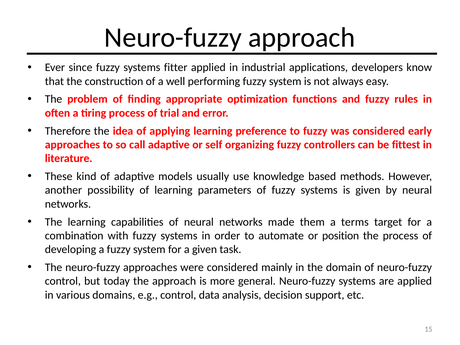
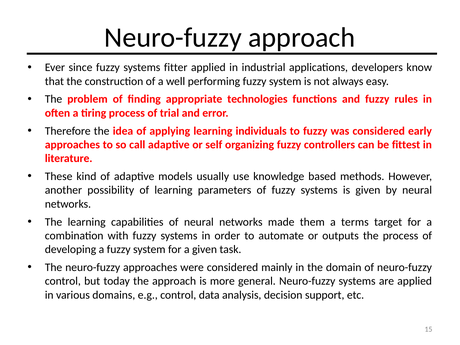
optimization: optimization -> technologies (257, 99)
preference: preference -> individuals (261, 131)
position: position -> outputs (341, 236)
